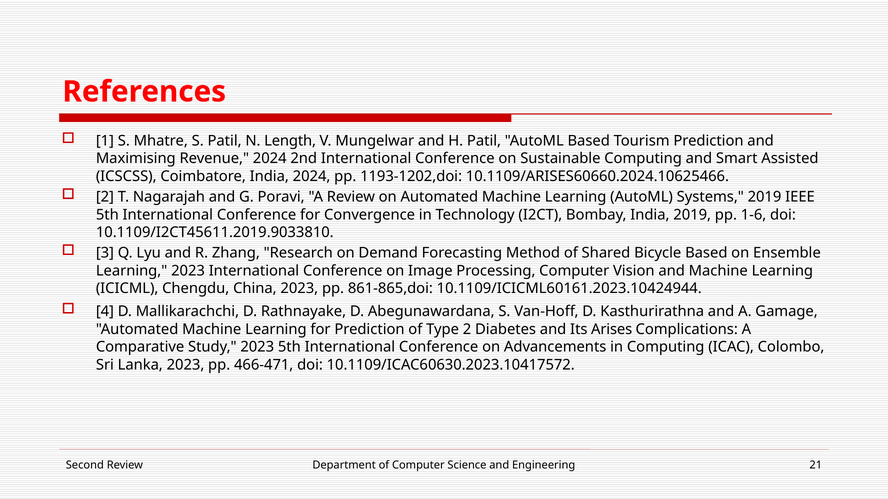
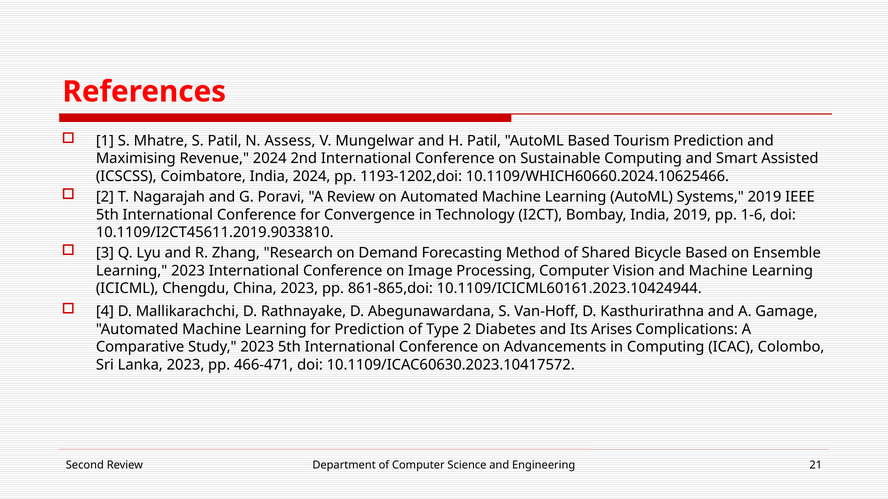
Length: Length -> Assess (290, 141)
10.1109/ARISES60660.2024.10625466: 10.1109/ARISES60660.2024.10625466 -> 10.1109/WHICH60660.2024.10625466 (597, 176)
